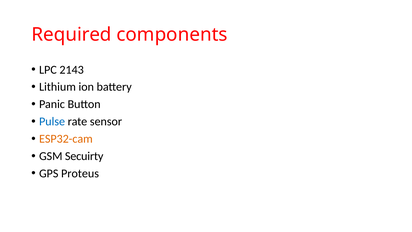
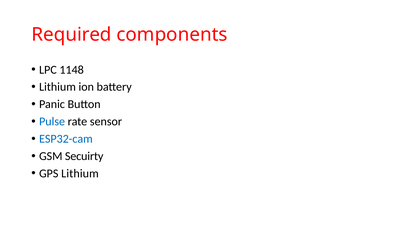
2143: 2143 -> 1148 (72, 70)
ESP32-cam colour: orange -> blue (66, 139)
GPS Proteus: Proteus -> Lithium (80, 173)
